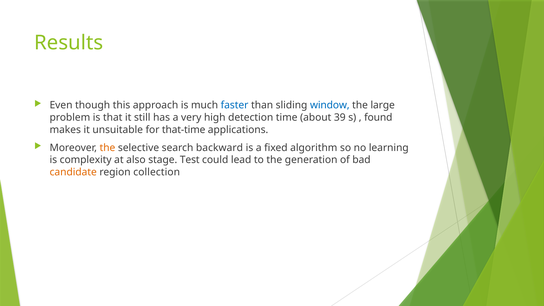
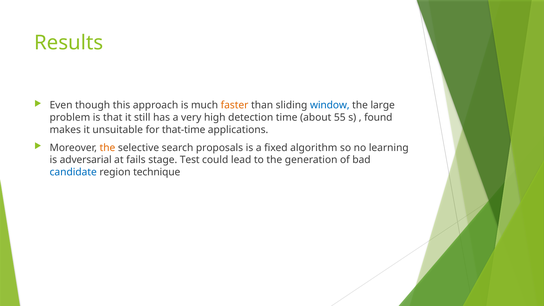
faster colour: blue -> orange (235, 105)
39: 39 -> 55 (340, 118)
backward: backward -> proposals (220, 148)
complexity: complexity -> adversarial (86, 160)
also: also -> fails (136, 160)
candidate colour: orange -> blue (73, 172)
collection: collection -> technique (157, 172)
